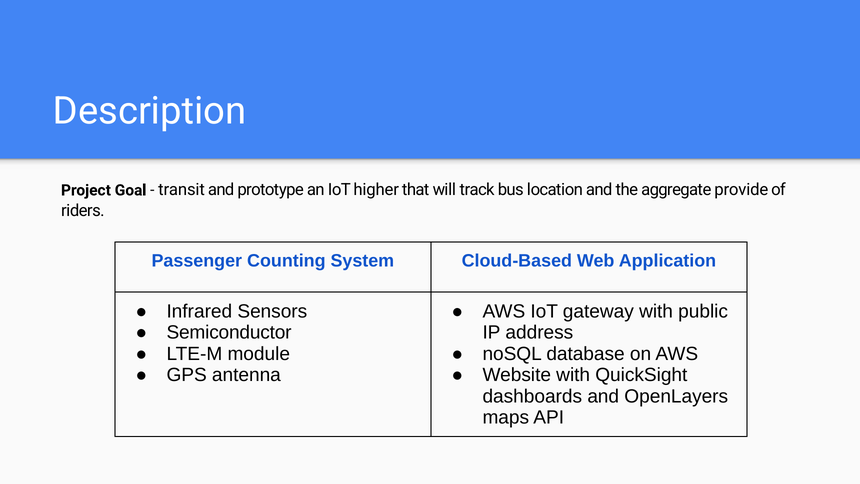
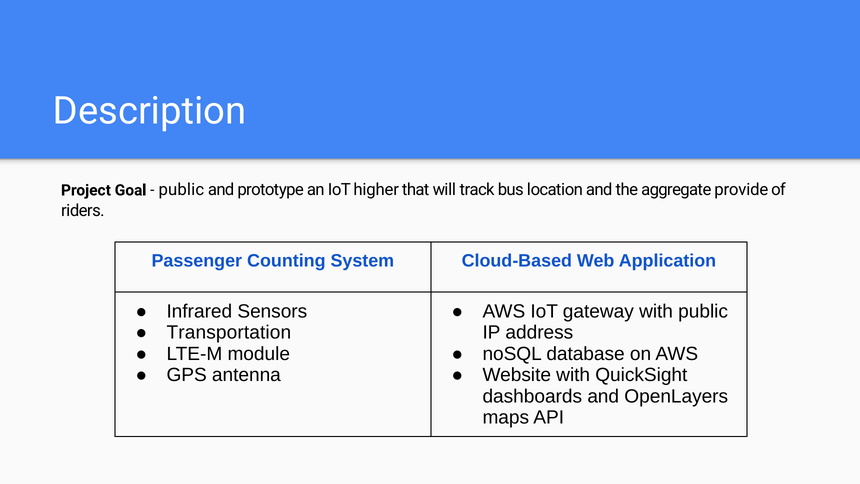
transit: transit -> public (181, 190)
Semiconductor: Semiconductor -> Transportation (229, 332)
